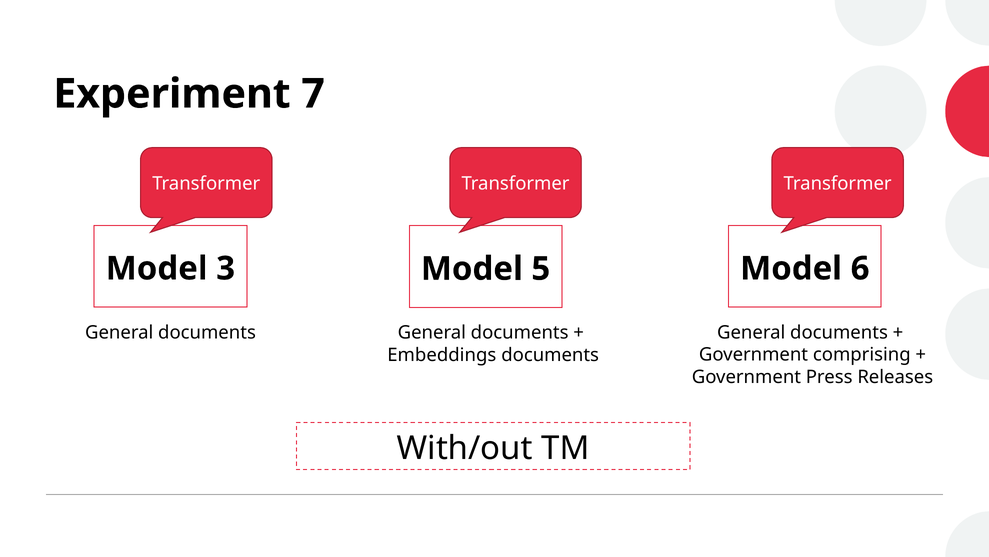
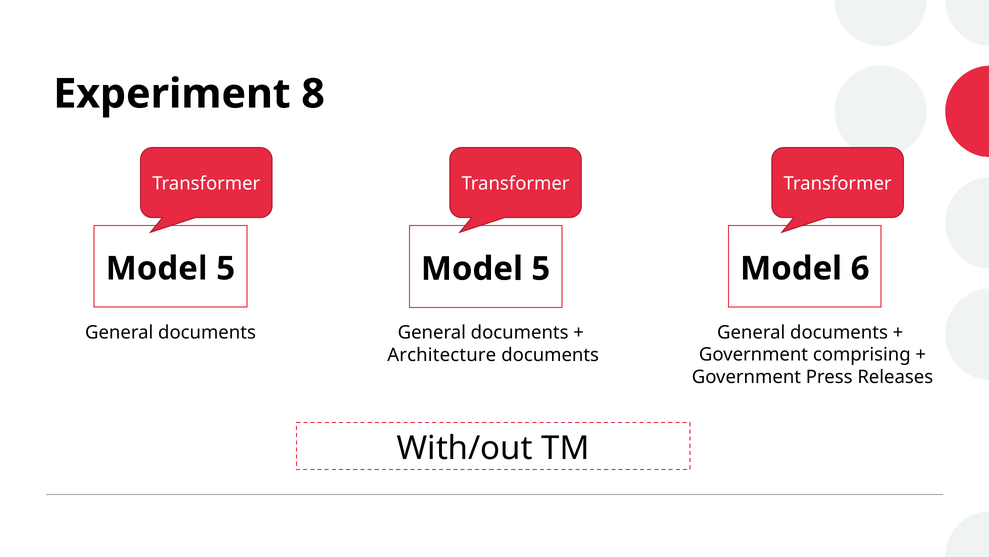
7: 7 -> 8 (313, 94)
3: 3 -> 5 (226, 268)
Embeddings: Embeddings -> Architecture (442, 355)
